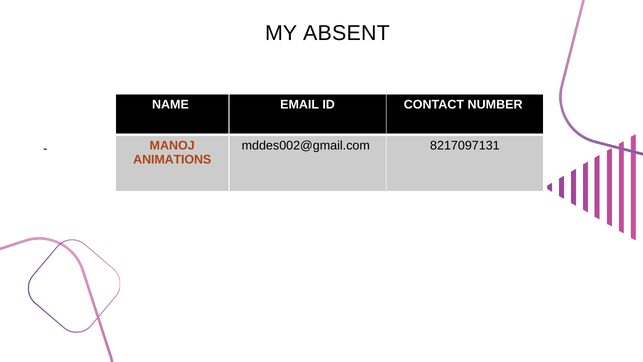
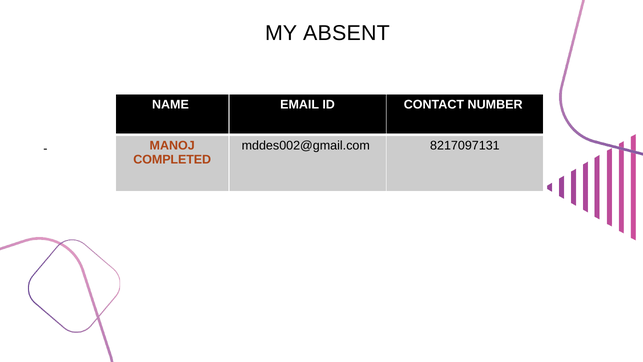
ANIMATIONS: ANIMATIONS -> COMPLETED (172, 159)
